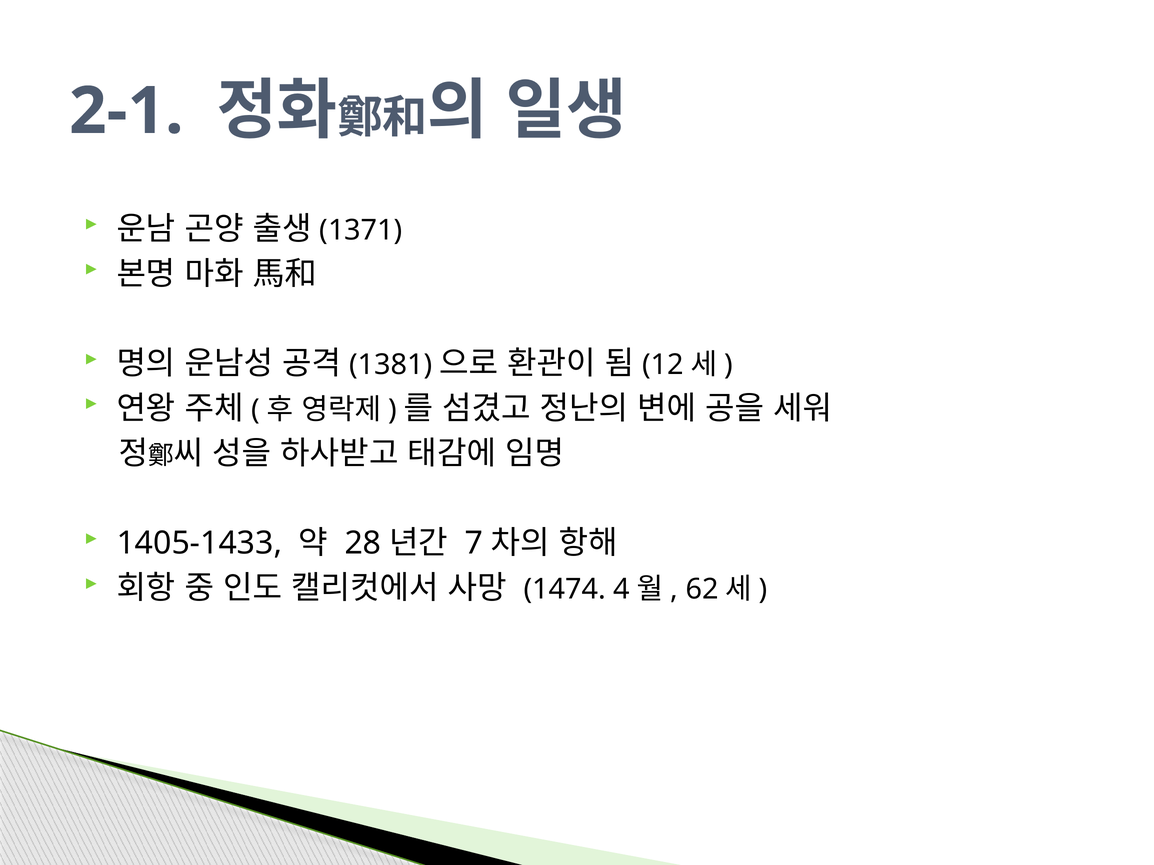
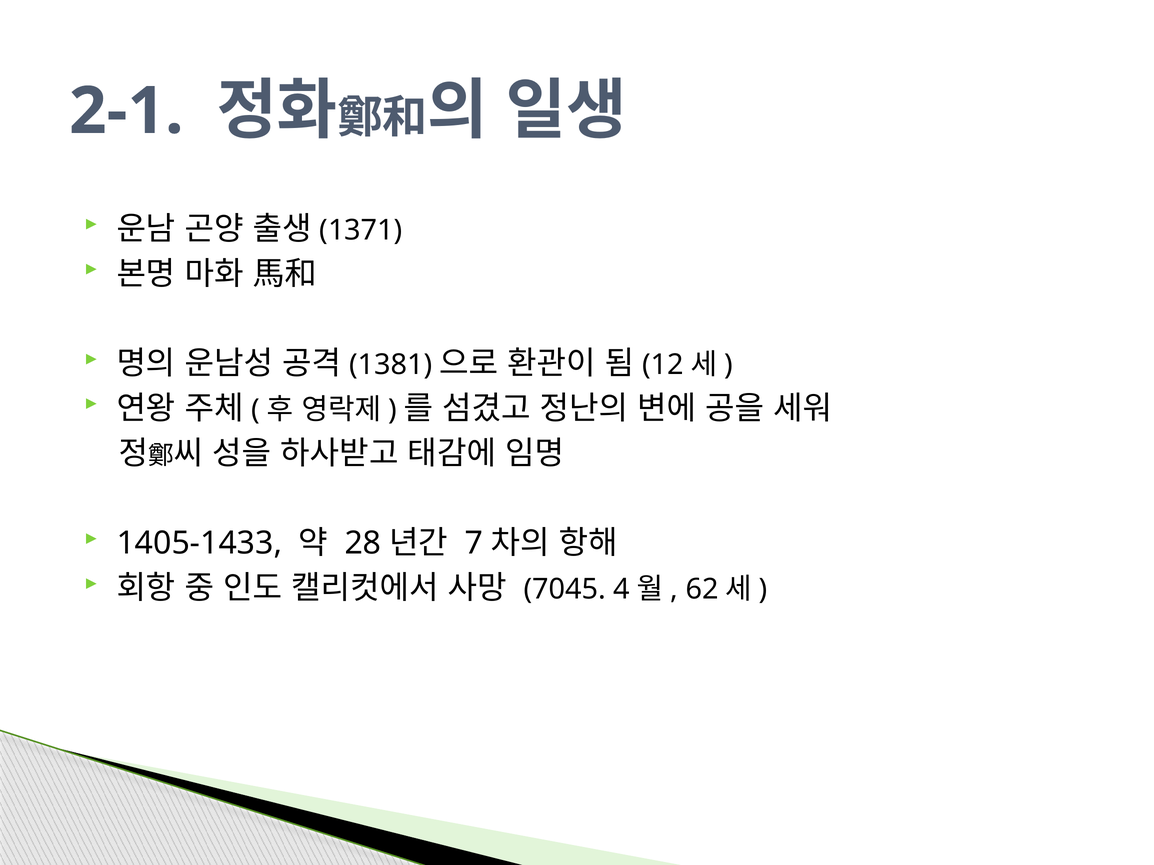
1474: 1474 -> 7045 (565, 590)
